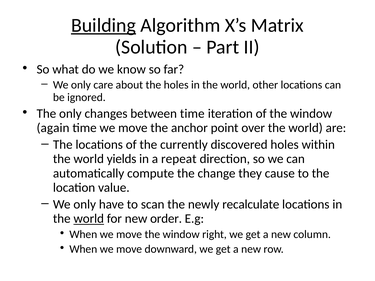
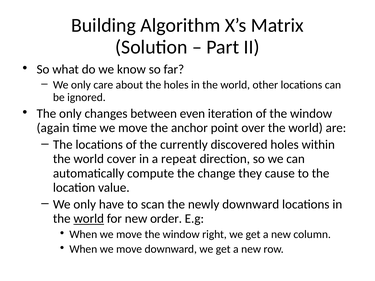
Building underline: present -> none (103, 25)
between time: time -> even (192, 114)
yields: yields -> cover (122, 159)
newly recalculate: recalculate -> downward (251, 205)
